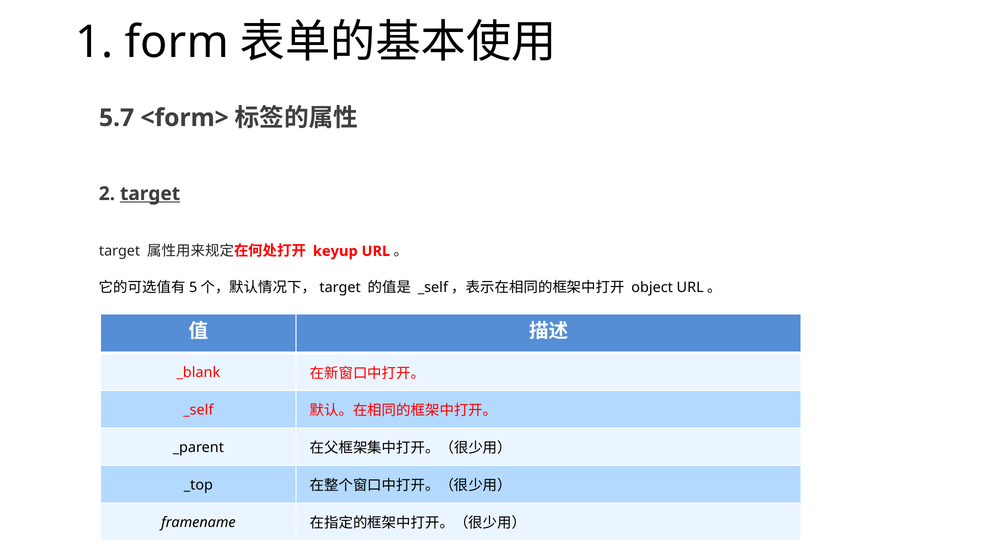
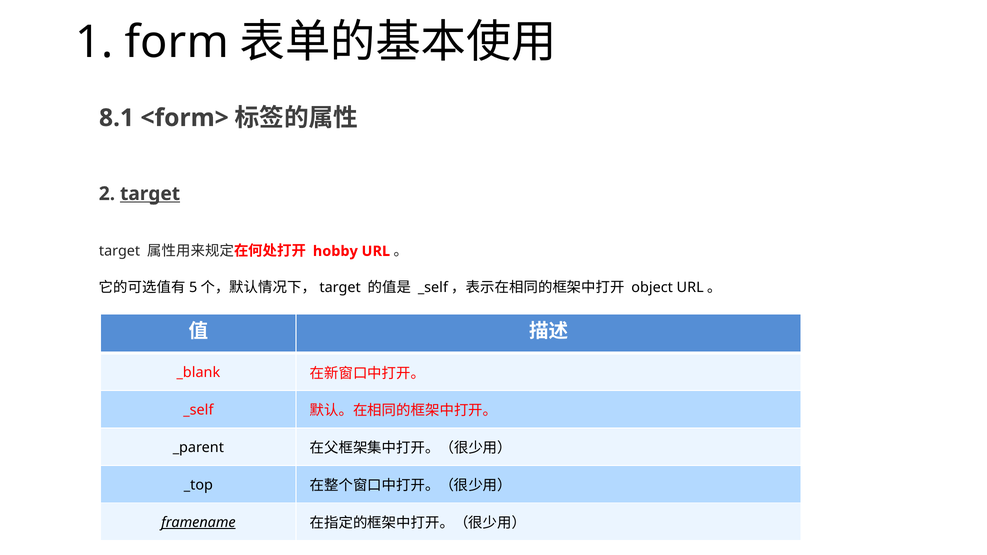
5.7: 5.7 -> 8.1 (117, 118)
keyup: keyup -> hobby (335, 251)
framename underline: none -> present (198, 523)
